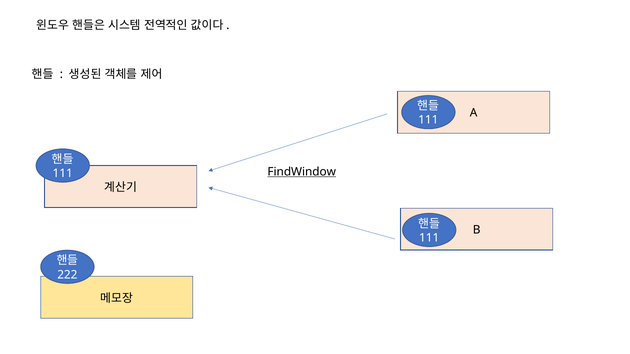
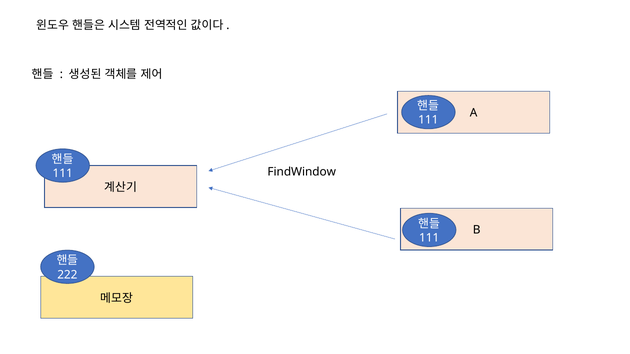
FindWindow underline: present -> none (302, 172)
